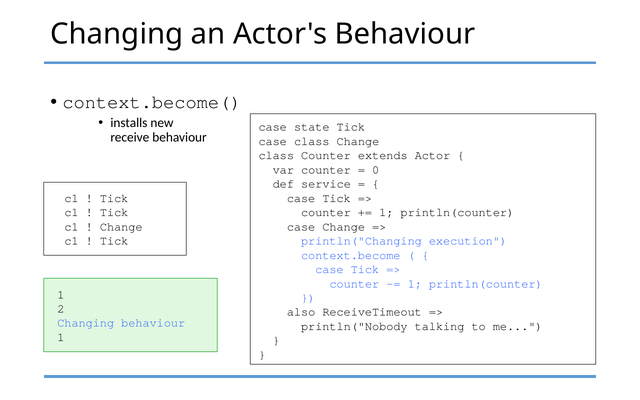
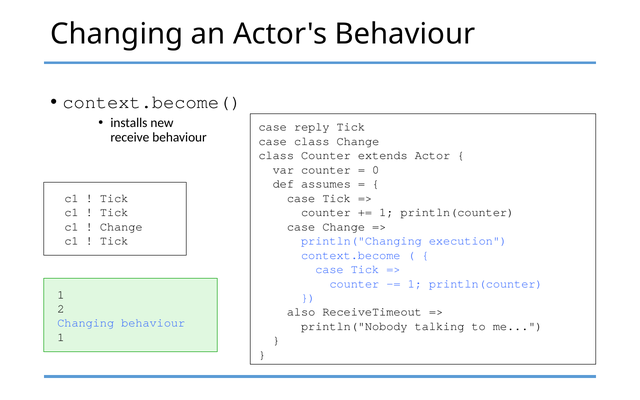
state: state -> reply (312, 127)
service: service -> assumes (326, 184)
